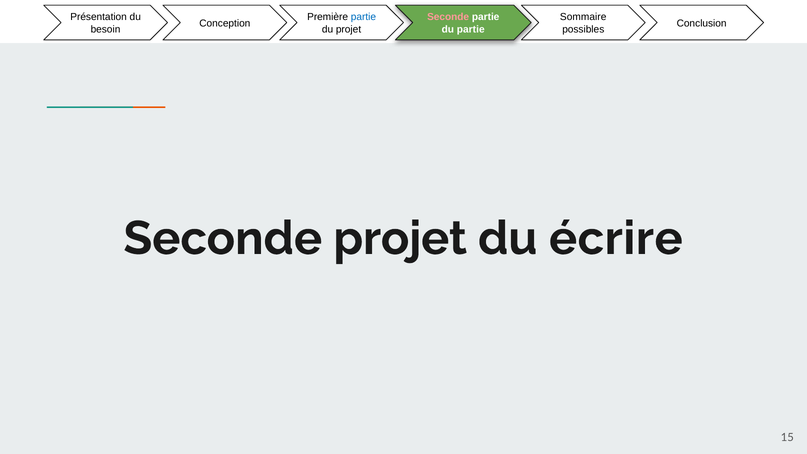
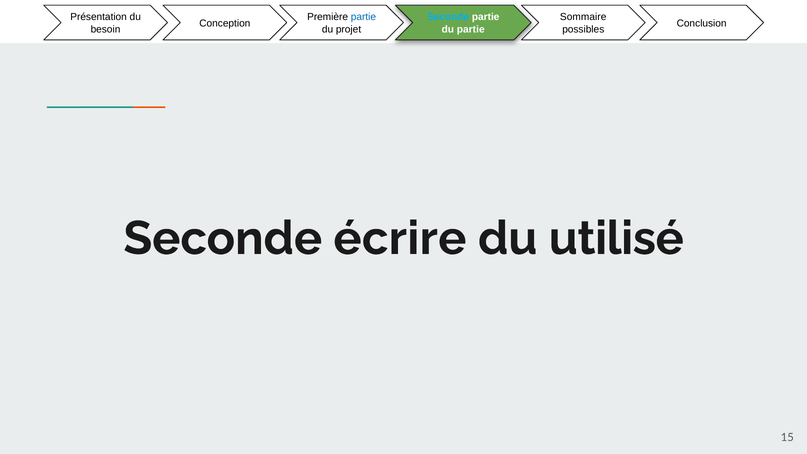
Seconde colour: pink -> light blue (448, 17)
Seconde projet: projet -> écrire (400, 238)
écrire: écrire -> utilisé (616, 238)
